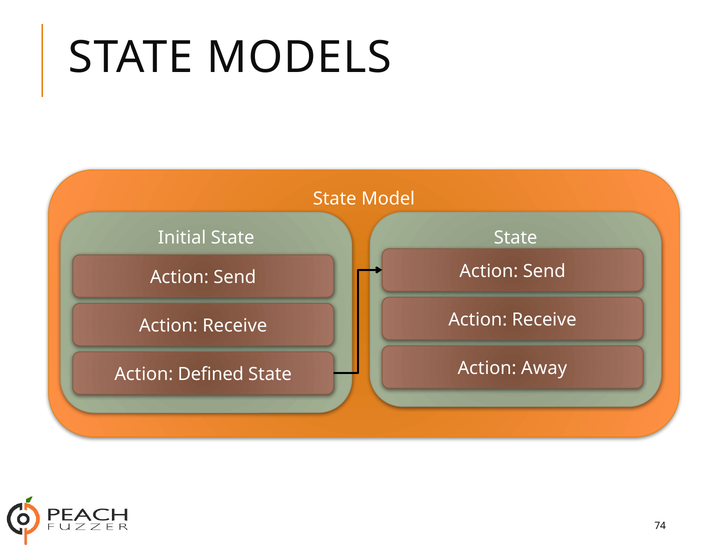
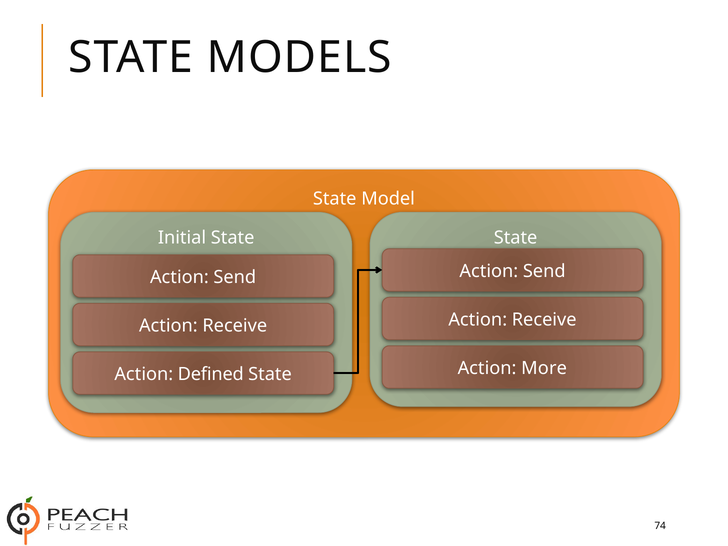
Away: Away -> More (544, 368)
